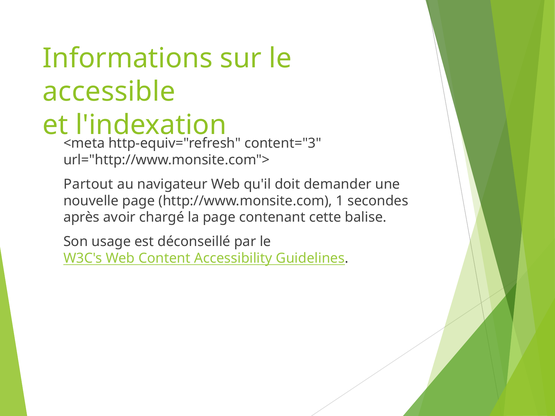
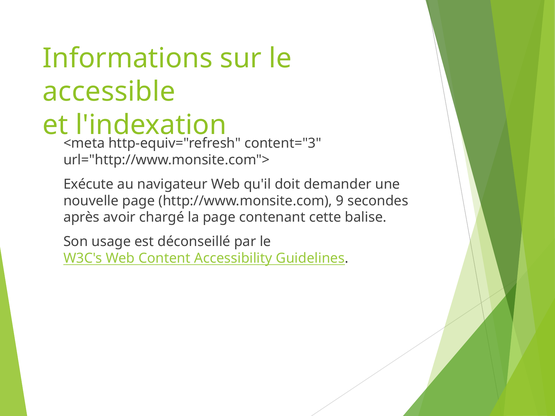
Partout: Partout -> Exécute (89, 184)
1: 1 -> 9 (340, 201)
